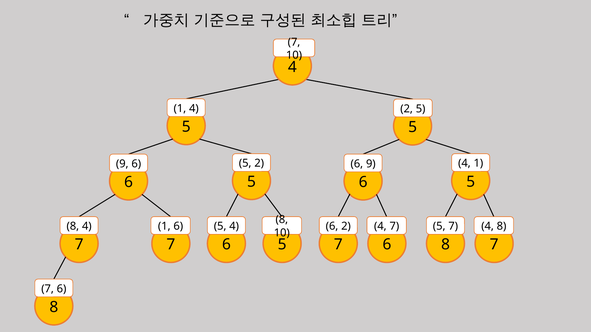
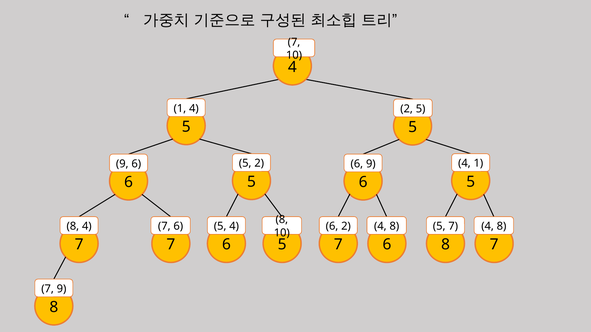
1: 1 -> 7 (164, 227)
7: 7 -> 8 (394, 227)
6: 6 -> 9 (62, 289)
